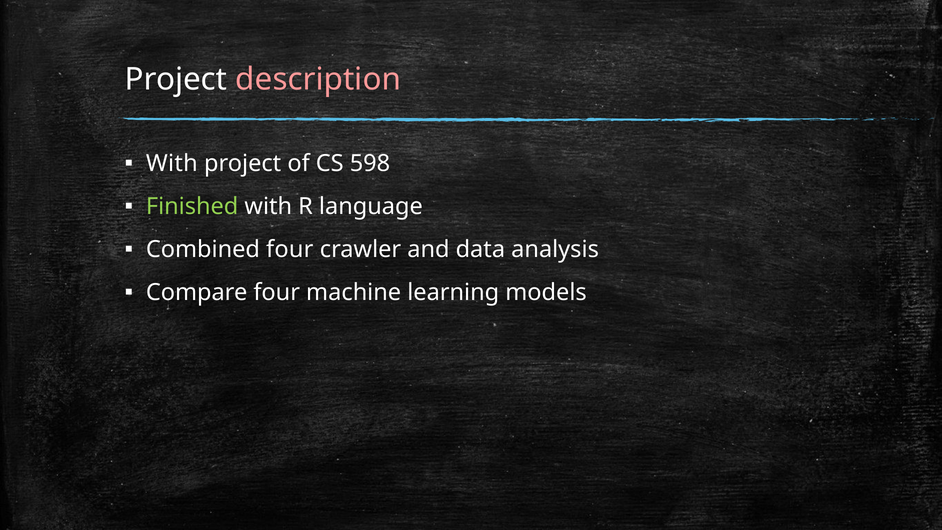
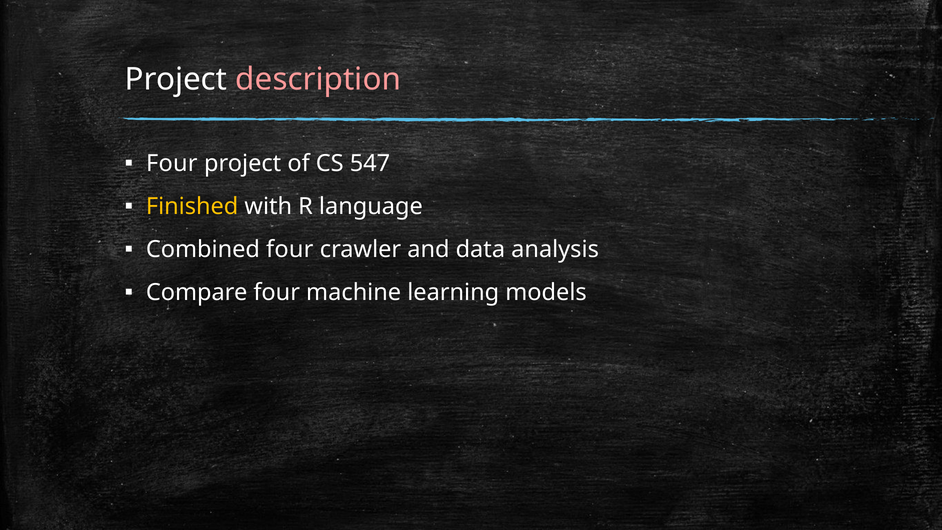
With: With -> Four (172, 163)
598: 598 -> 547 (370, 163)
Finished colour: light green -> yellow (192, 206)
